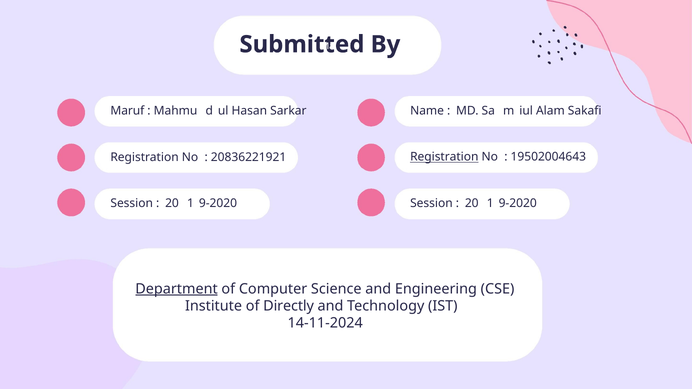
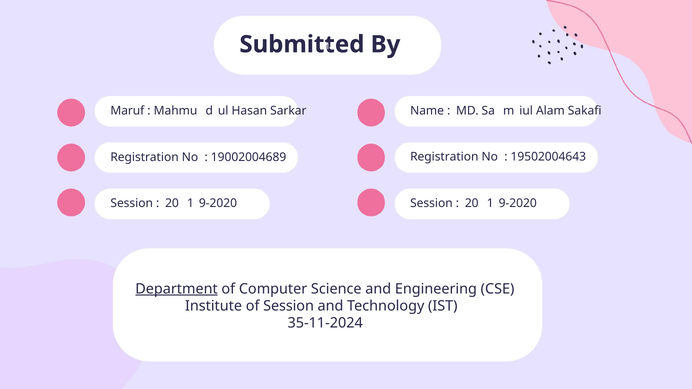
Registration underline: present -> none (444, 157)
20836221921: 20836221921 -> 19002004689 (249, 157)
of Directly: Directly -> Session (289, 306)
14-11-2024: 14-11-2024 -> 35-11-2024 (325, 323)
